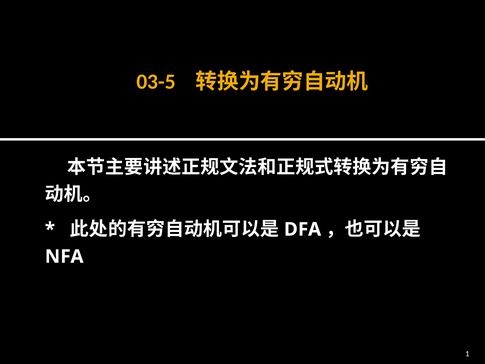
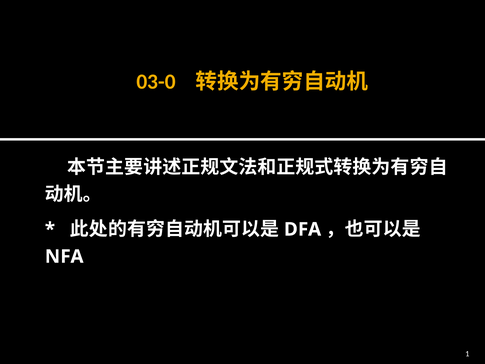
03-5: 03-5 -> 03-0 (156, 82)
